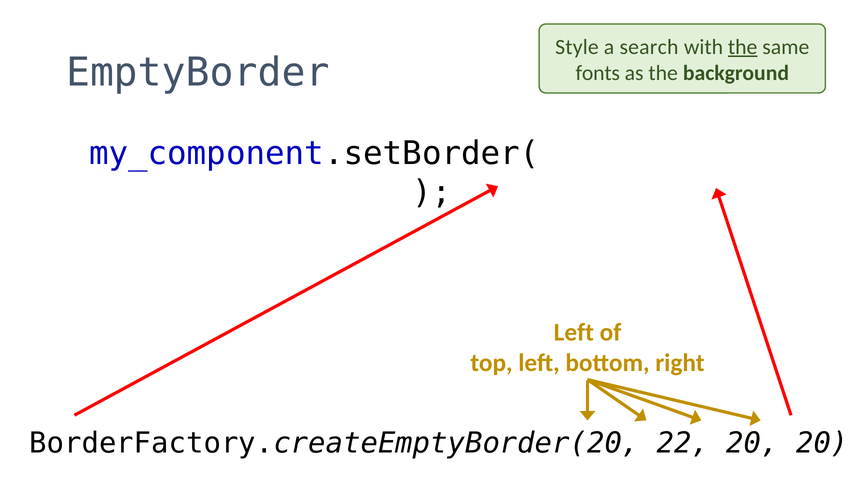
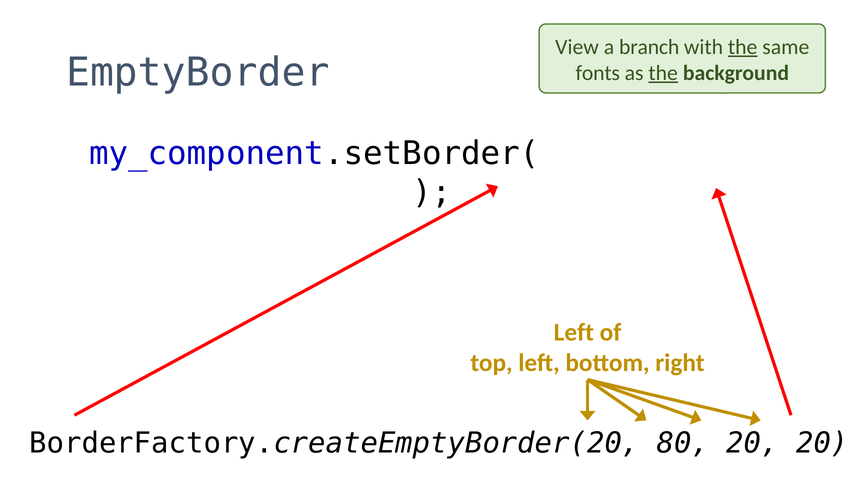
Style: Style -> View (577, 47)
search: search -> branch (649, 47)
the underline: none -> present (663, 73)
22: 22 -> 80 (683, 443)
